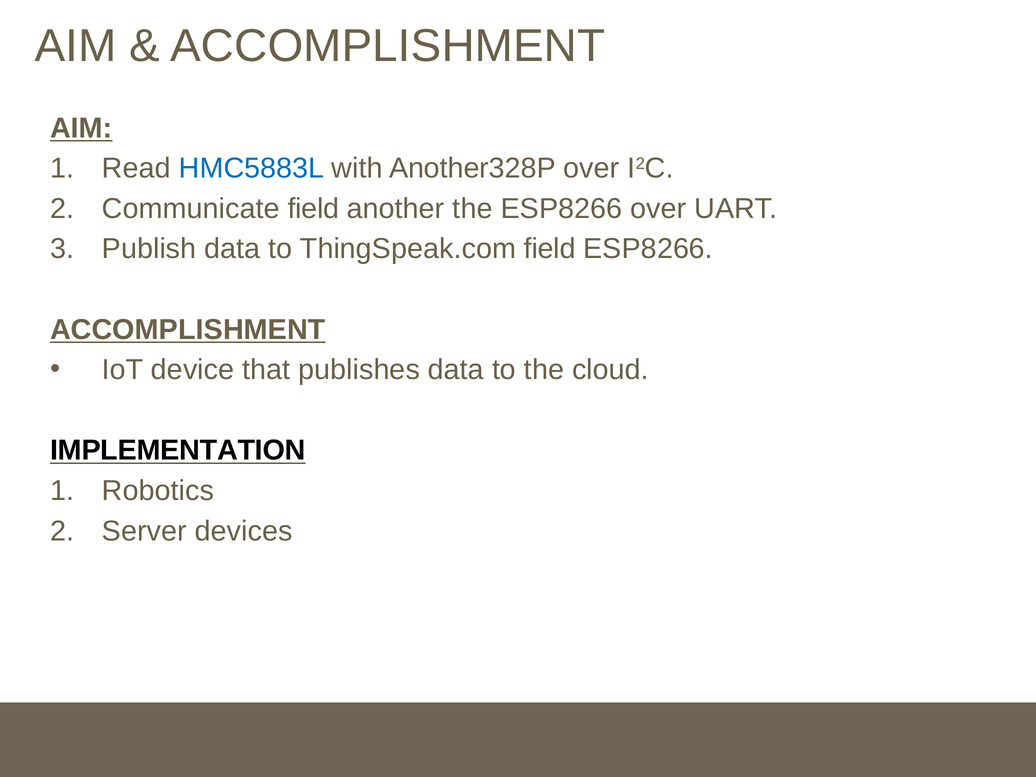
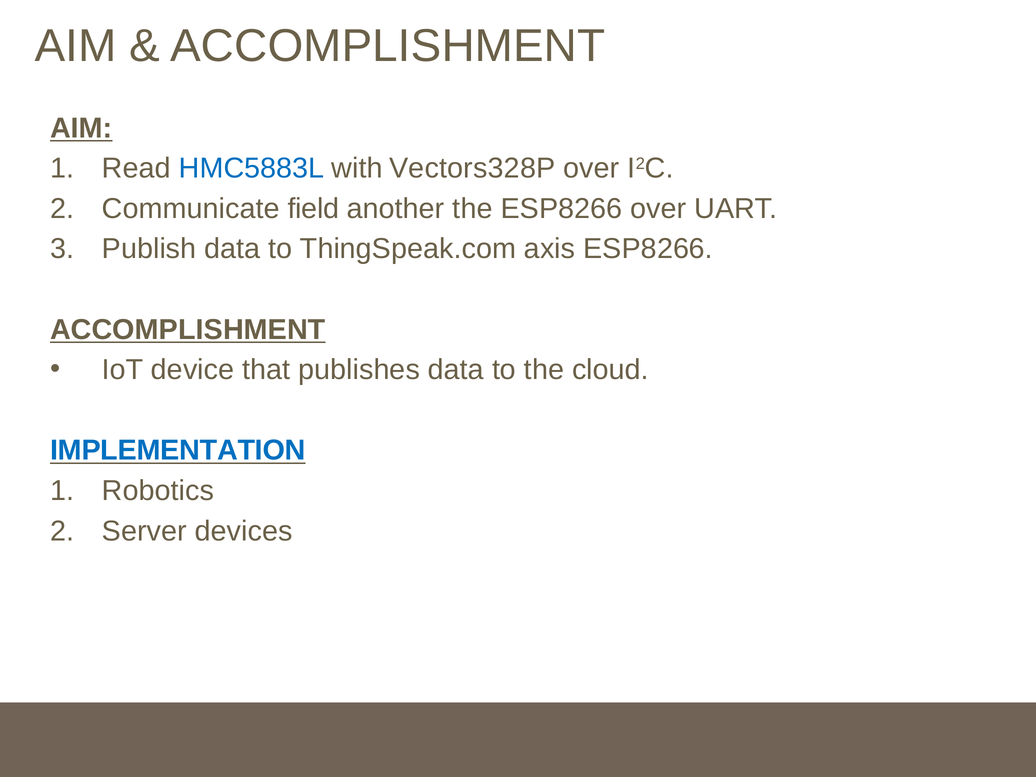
Another328P: Another328P -> Vectors328P (472, 168)
ThingSpeak.com field: field -> axis (550, 249)
IMPLEMENTATION colour: black -> blue (178, 450)
